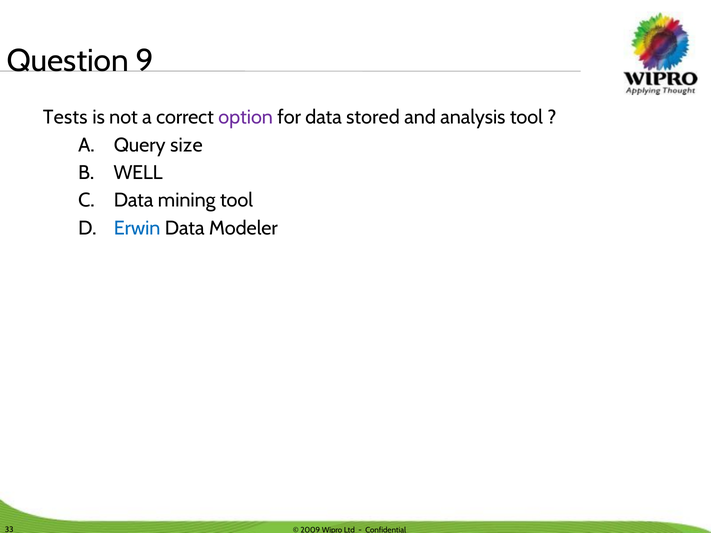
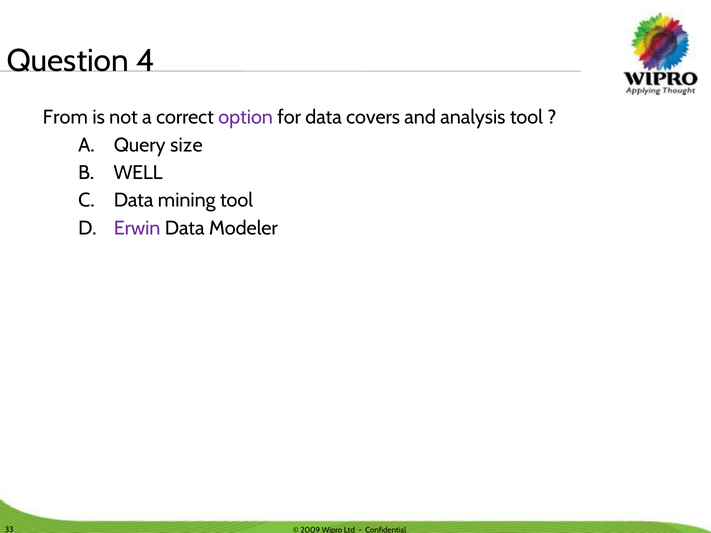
9: 9 -> 4 (145, 61)
Tests: Tests -> From (65, 118)
stored: stored -> covers (373, 118)
Erwin colour: blue -> purple (137, 228)
